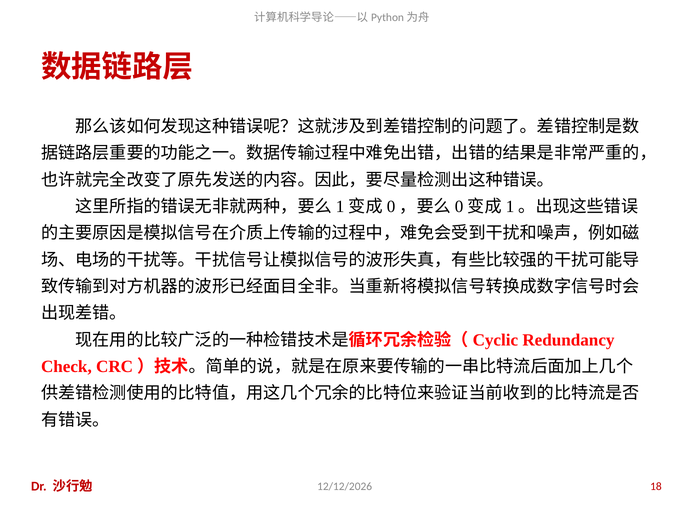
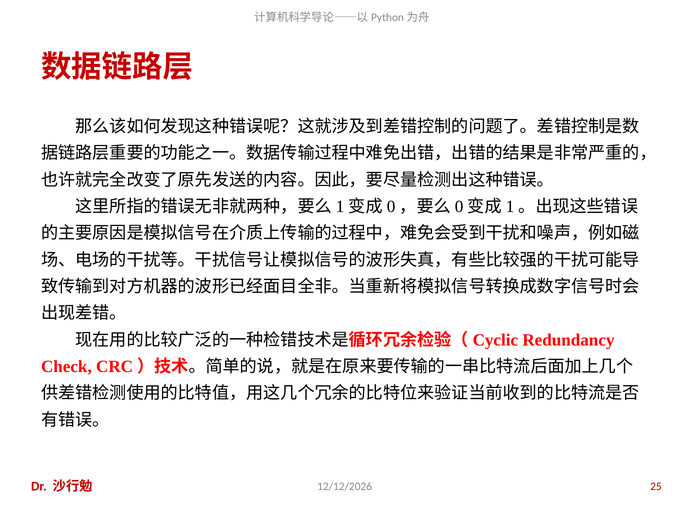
18: 18 -> 25 (656, 486)
